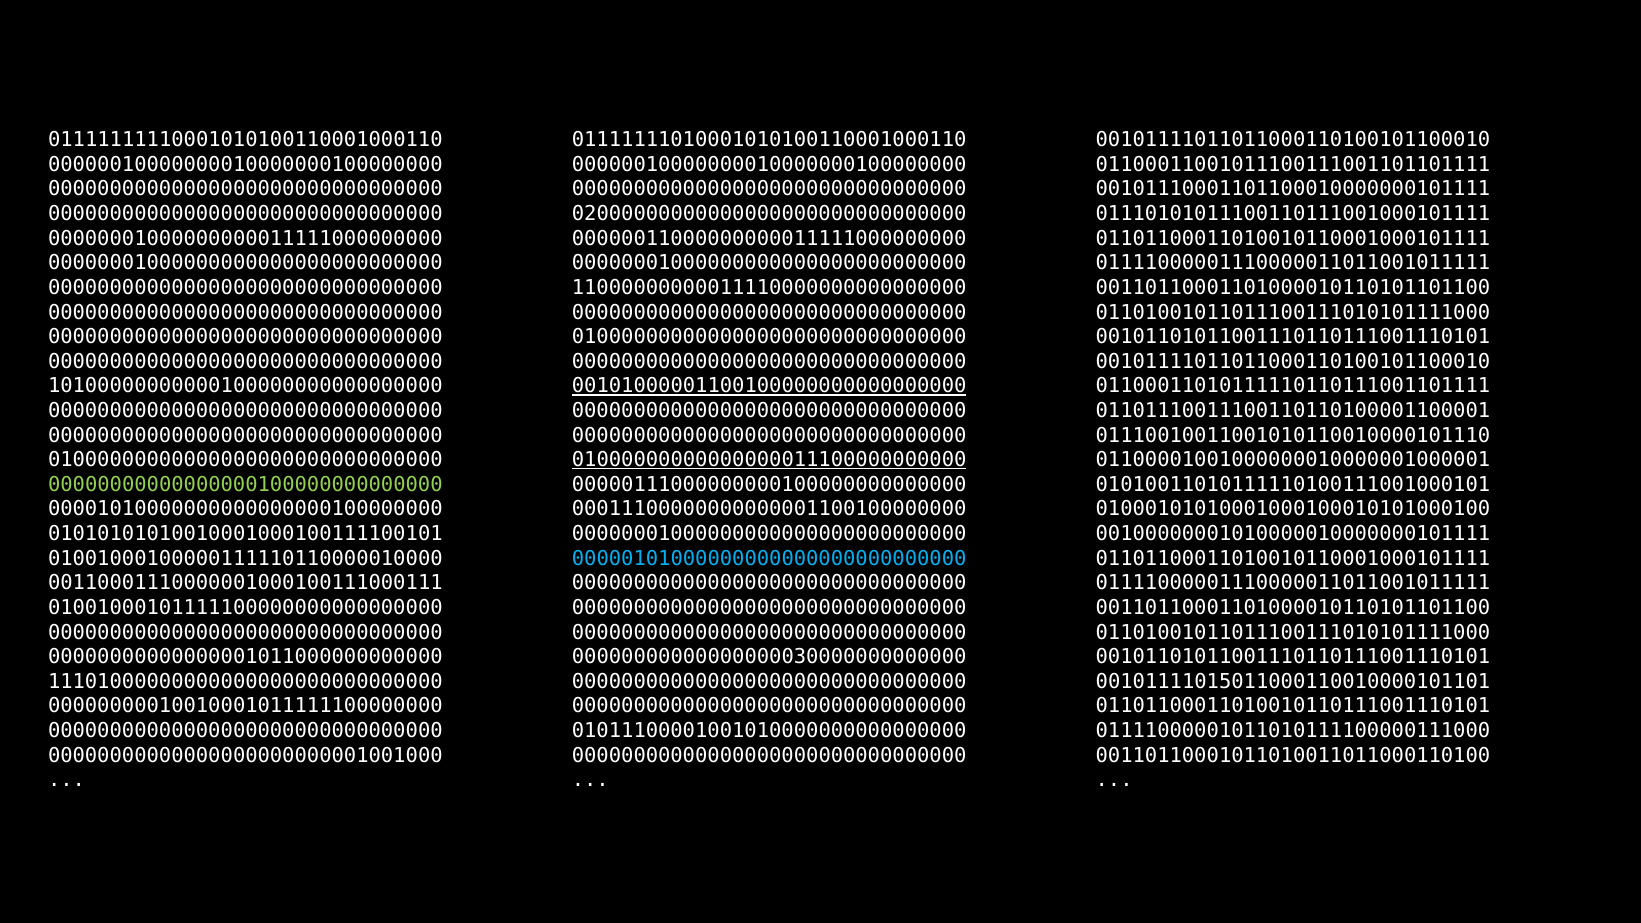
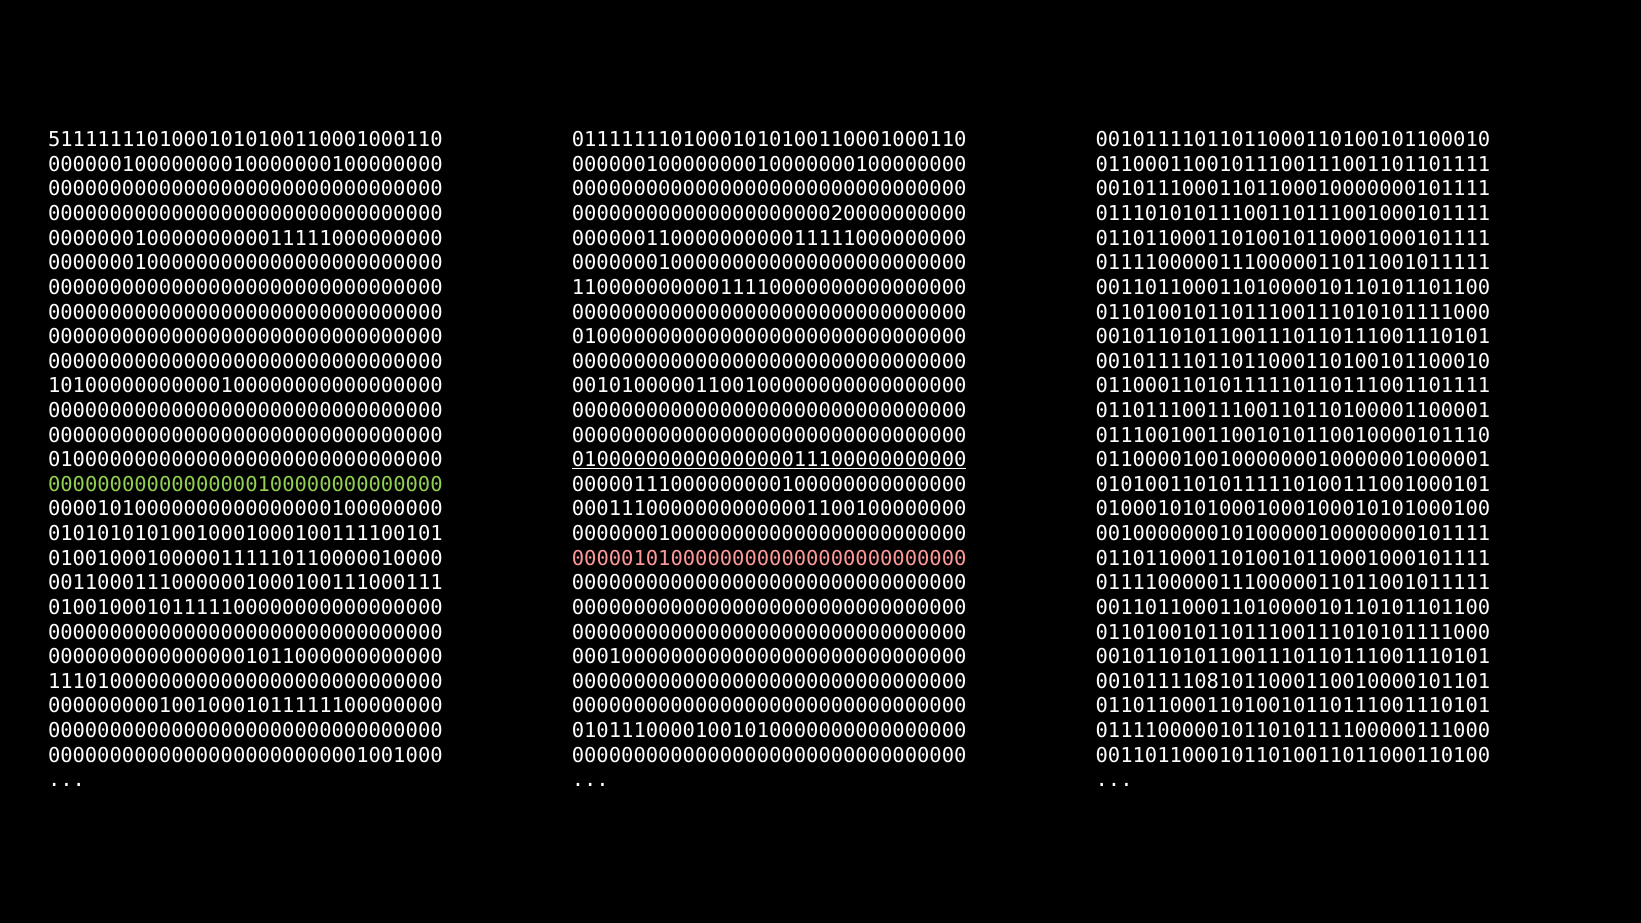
01111111110001010100110001000110: 01111111110001010100110001000110 -> 51111111010001010100110001000110 (245, 140)
02000000000000000000000000000000: 02000000000000000000000000000000 -> 00000000000000000000020000000000 (769, 214)
00101000001100100000000000000000 underline: present -> none (769, 386)
00000101000000000000000000000000 colour: light blue -> pink (769, 558)
00000000000000000030000000000000: 00000000000000000030000000000000 -> 00010000000000000000000000000000 (769, 657)
00101111015011000110010000101101: 00101111015011000110010000101101 -> 00101111081011000110010000101101 (1293, 682)
